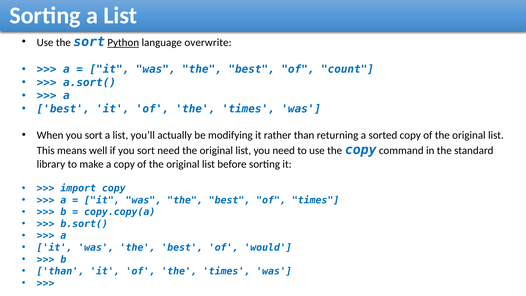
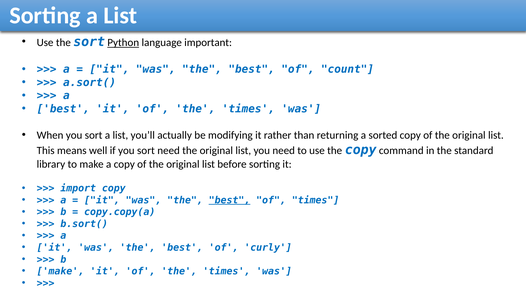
overwrite: overwrite -> important (208, 43)
best underline: none -> present (229, 200)
would: would -> curly (268, 247)
than: than -> make (60, 271)
